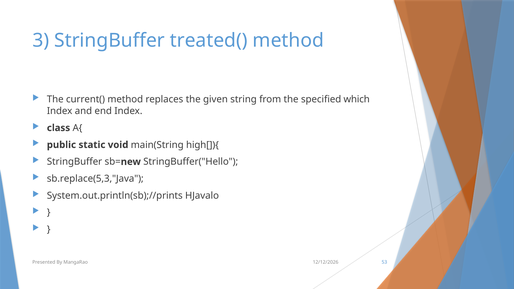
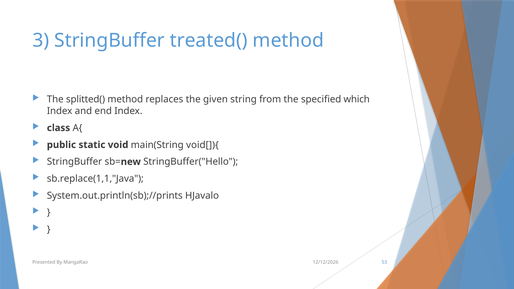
current(: current( -> splitted( (86, 99)
high[]){: high[]){ -> void[]){ (202, 145)
sb.replace(5,3,"Java: sb.replace(5,3,"Java -> sb.replace(1,1,"Java (95, 179)
